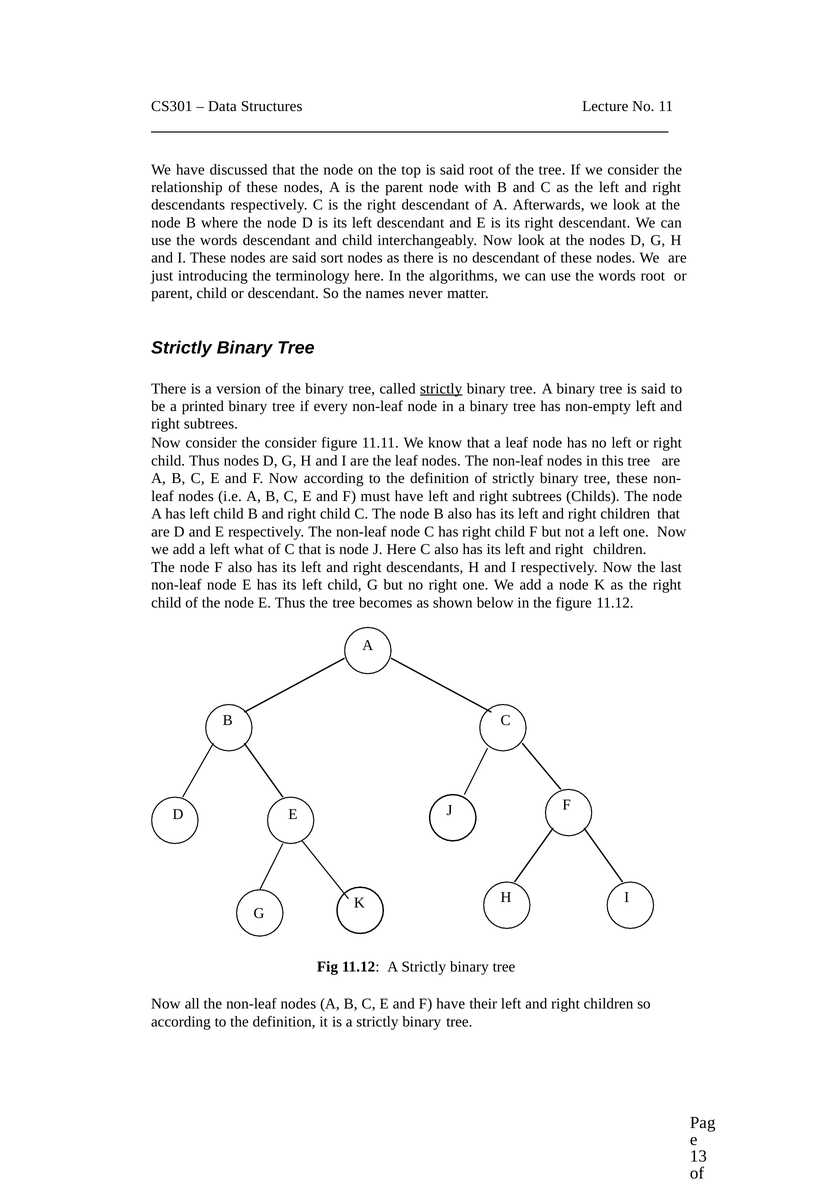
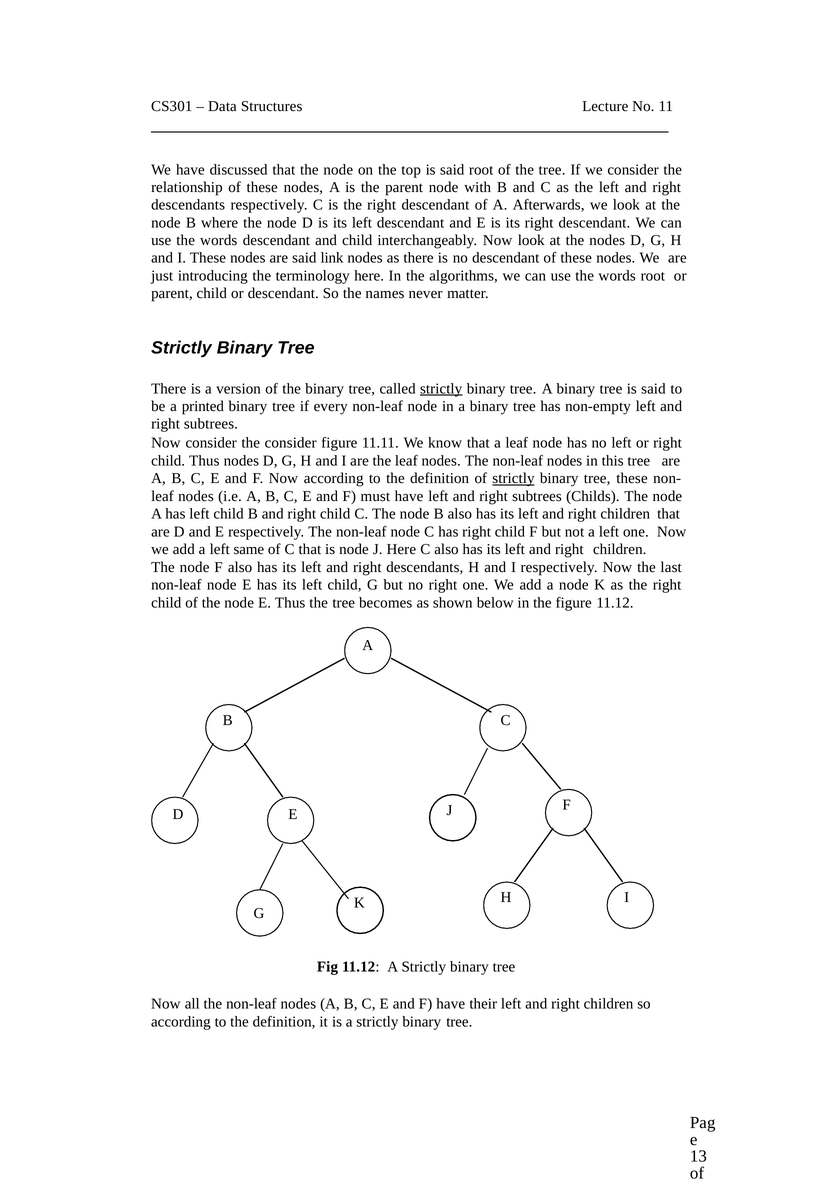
sort: sort -> link (332, 258)
strictly underline: none -> present (513, 479)
what: what -> same (249, 550)
